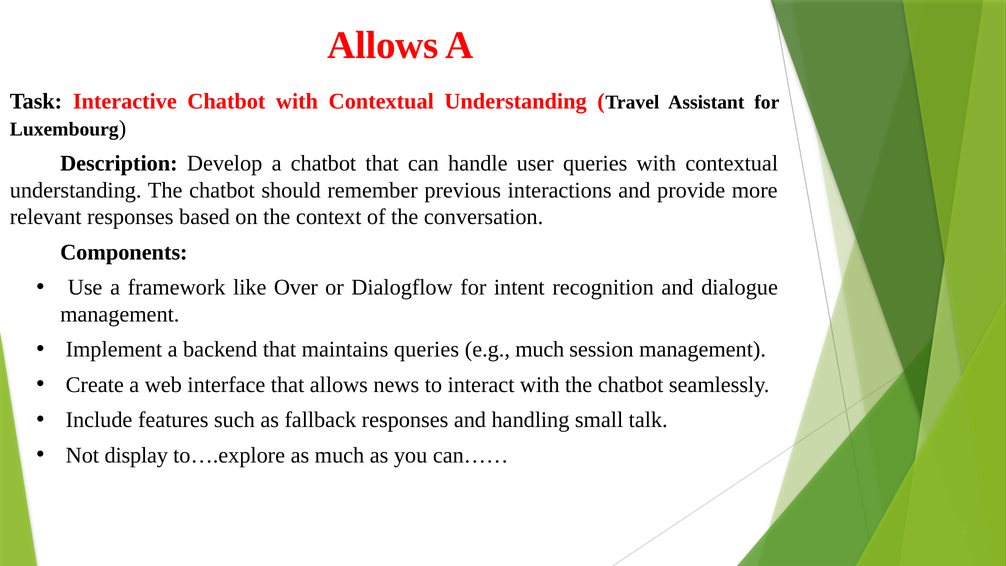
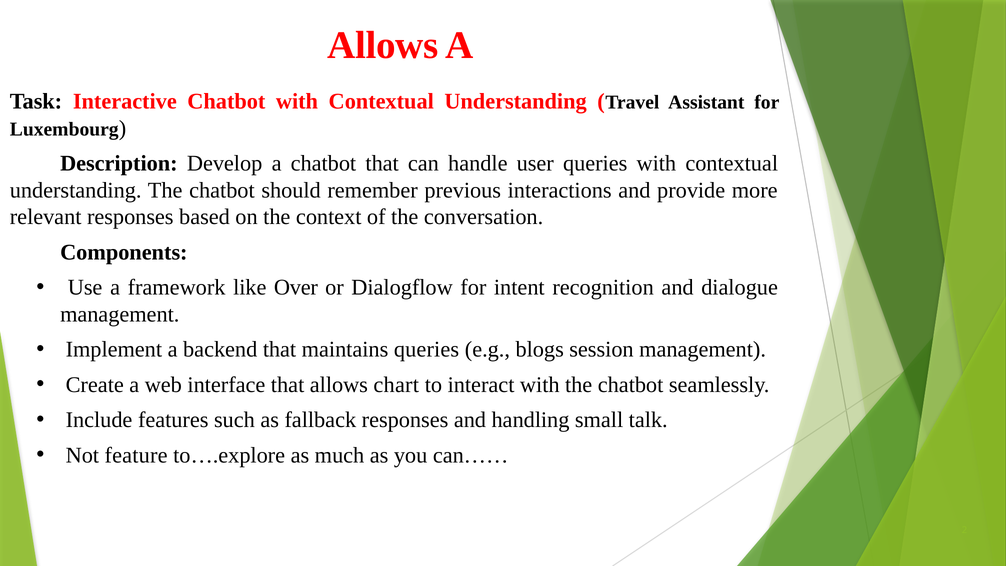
e.g much: much -> blogs (540, 350)
news: news -> chart (396, 385)
display: display -> feature (136, 455)
